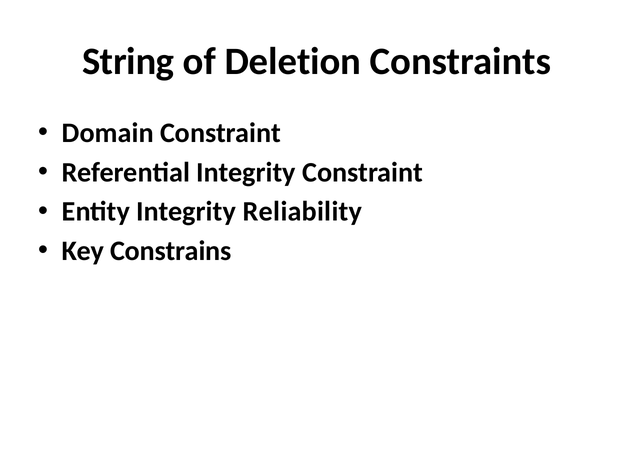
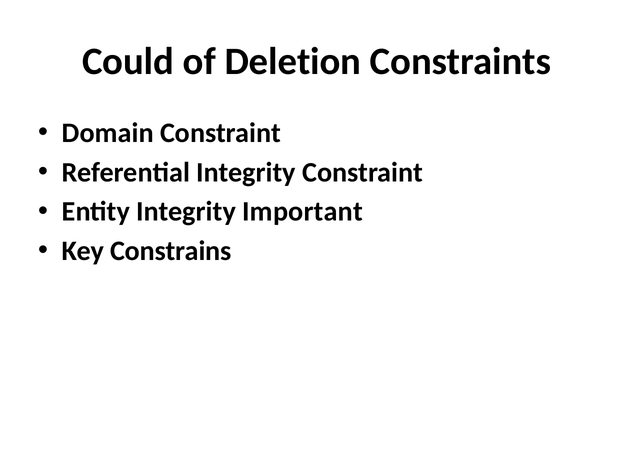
String: String -> Could (128, 61)
Reliability: Reliability -> Important (303, 212)
